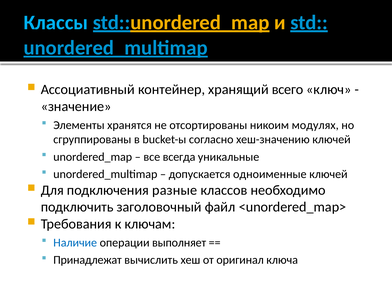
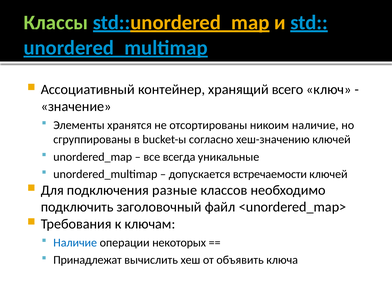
Классы colour: light blue -> light green (56, 22)
никоим модулях: модулях -> наличие (315, 125)
одноименные: одноименные -> встречаемости (270, 174)
выполняет: выполняет -> некоторых (179, 243)
оригинал: оригинал -> объявить (240, 260)
